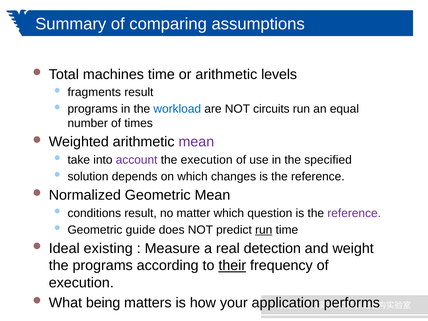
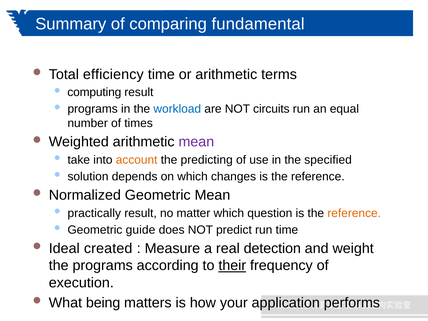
assumptions: assumptions -> fundamental (258, 24)
machines: machines -> efficiency (113, 74)
levels: levels -> terms (279, 74)
fragments: fragments -> computing (94, 92)
account colour: purple -> orange (137, 160)
the execution: execution -> predicting (207, 160)
conditions: conditions -> practically (94, 213)
reference colour: purple -> orange (354, 213)
run underline: present -> none (264, 230)
existing: existing -> created (108, 248)
